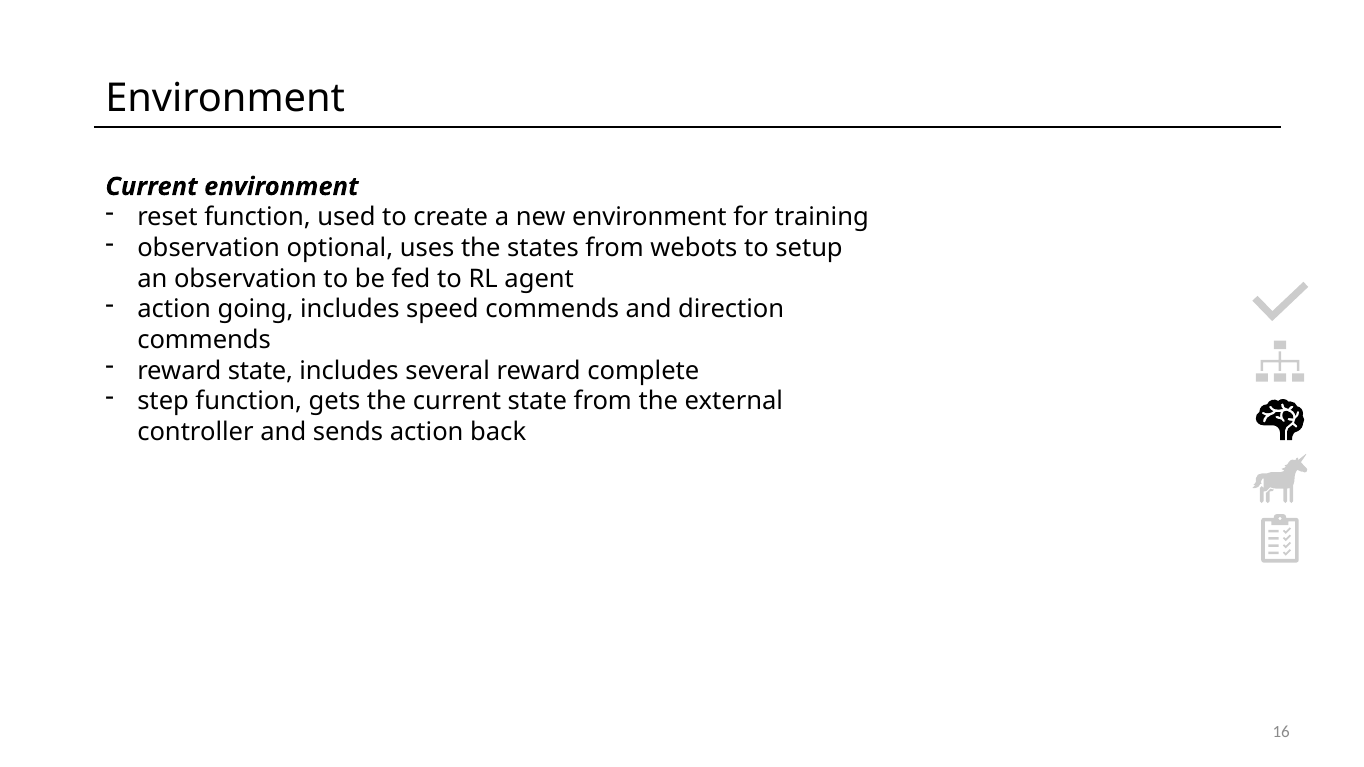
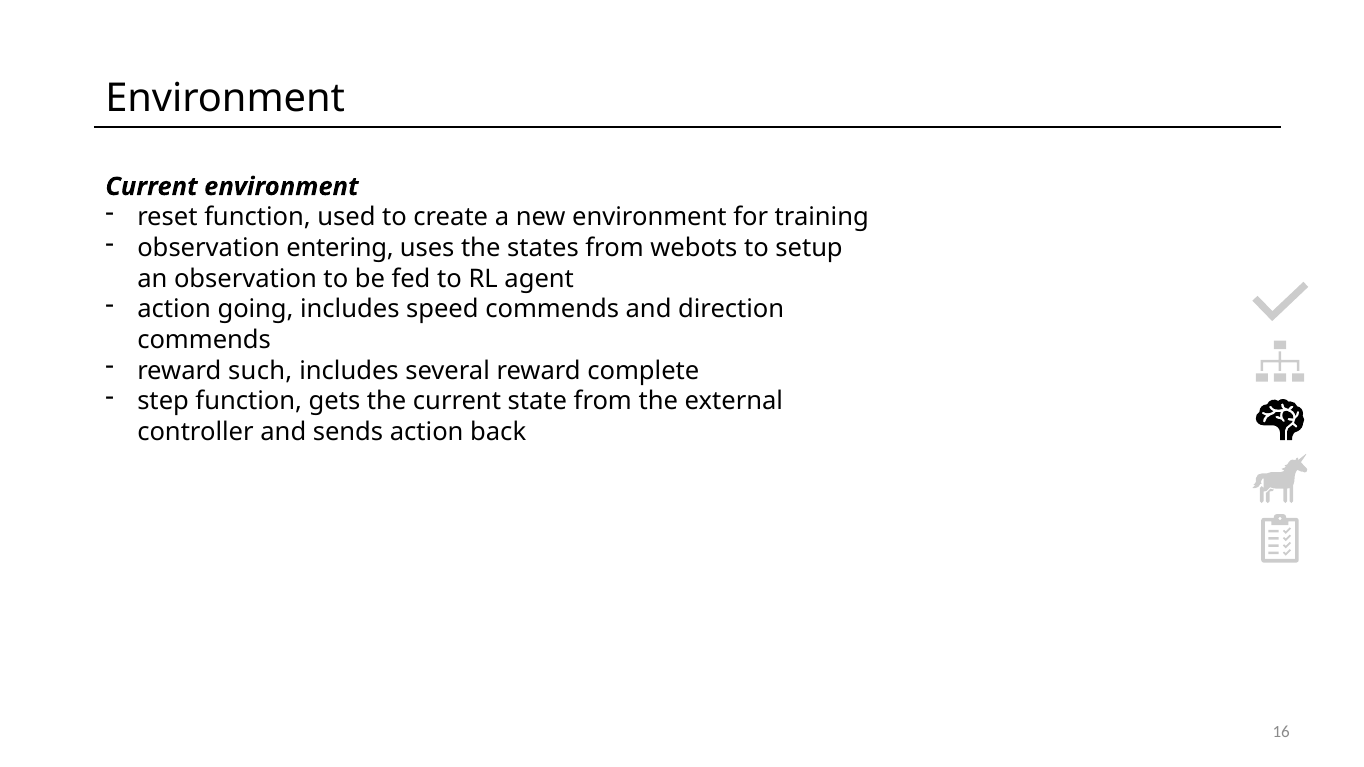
optional: optional -> entering (340, 248)
reward state: state -> such (260, 371)
